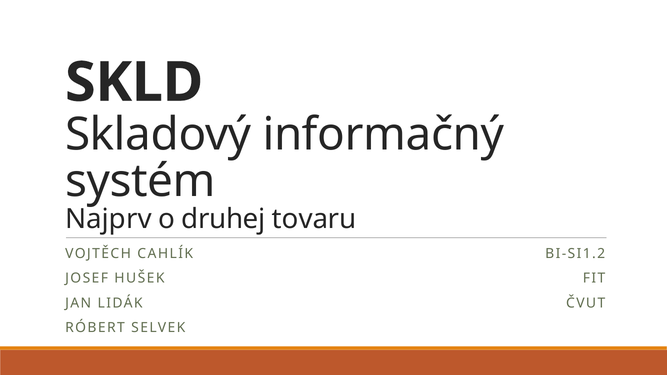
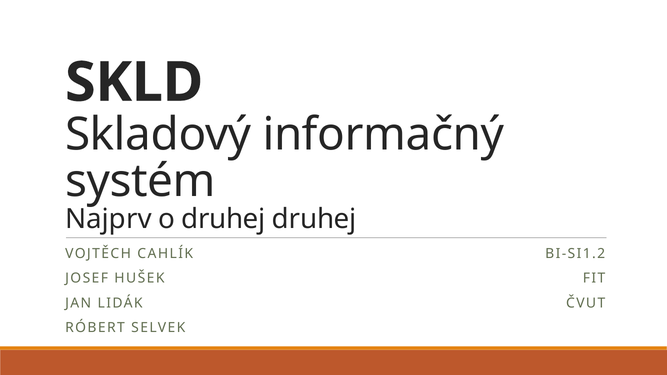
druhej tovaru: tovaru -> druhej (314, 219)
